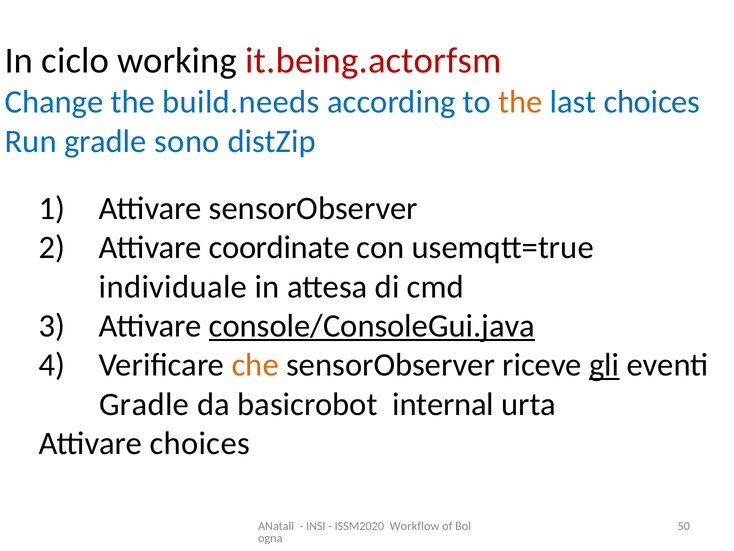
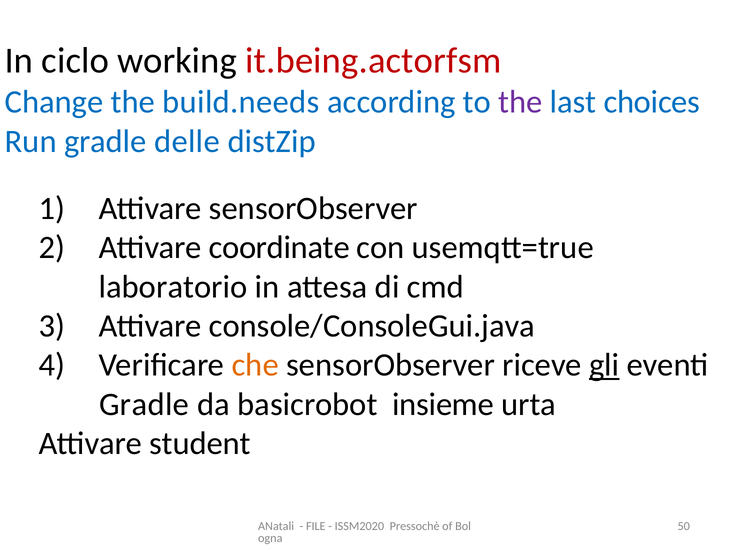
the colour: orange -> purple (520, 102)
sono: sono -> delle (187, 141)
individuale: individuale -> laboratorio (173, 287)
console/ConsoleGui.java underline: present -> none (372, 326)
internal: internal -> insieme (443, 404)
Attivare choices: choices -> student (200, 443)
INSI: INSI -> FILE (316, 526)
Workflow: Workflow -> Pressochè (415, 526)
